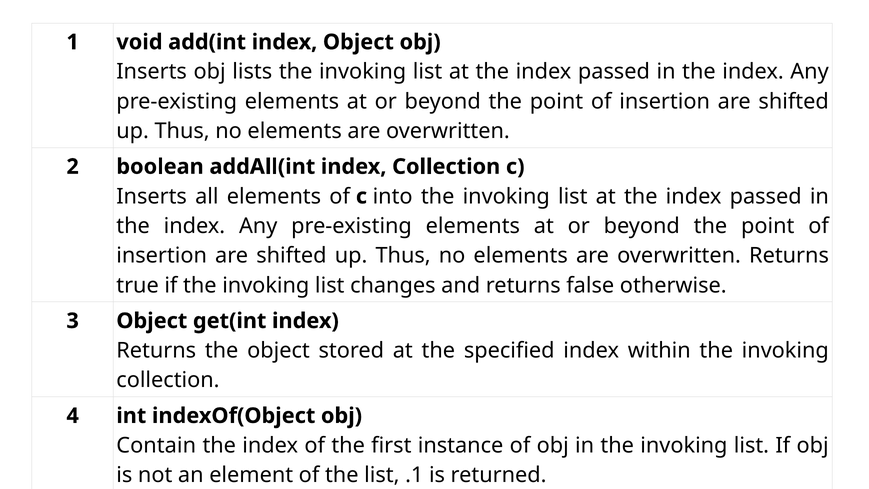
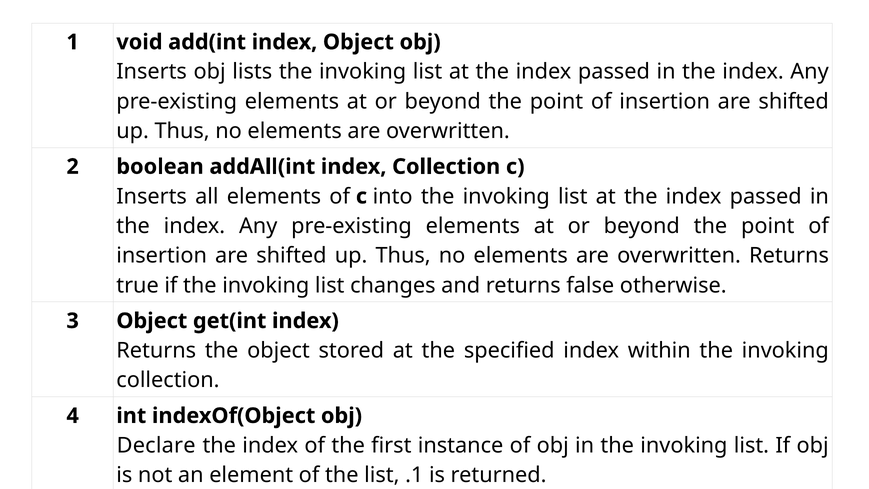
Contain: Contain -> Declare (156, 445)
